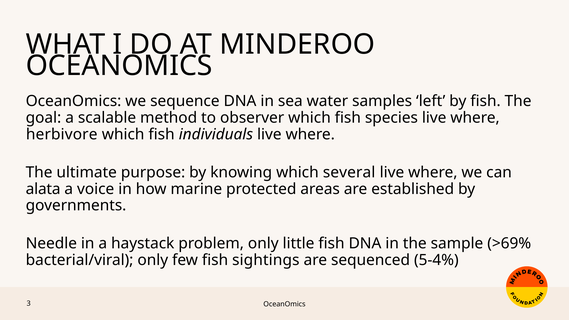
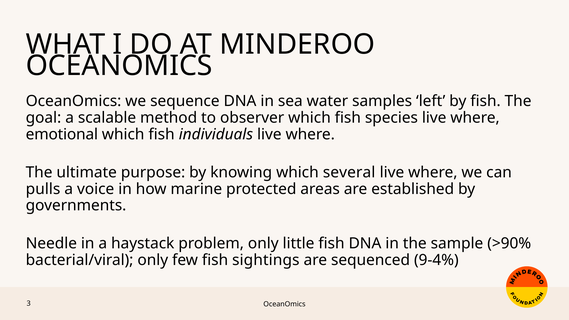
herbivore: herbivore -> emotional (62, 134)
alata: alata -> pulls (43, 189)
>69%: >69% -> >90% (509, 244)
5-4%: 5-4% -> 9-4% (436, 260)
